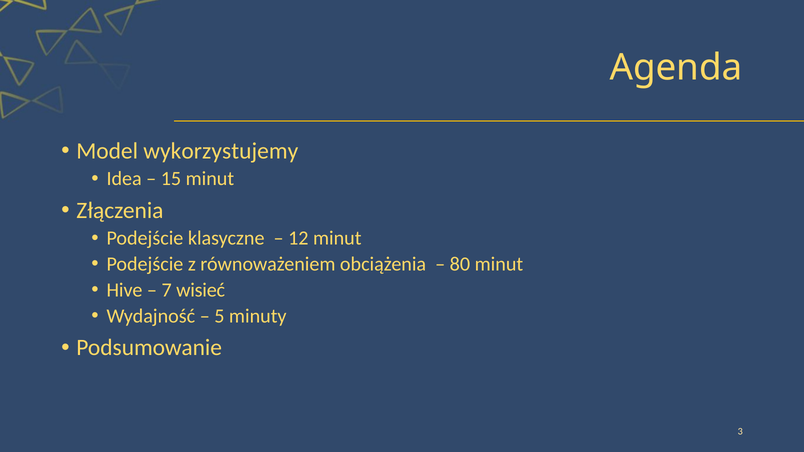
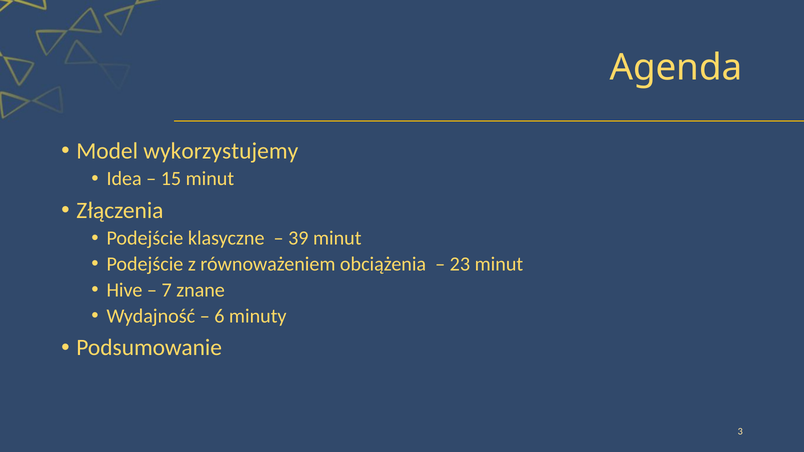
12: 12 -> 39 (298, 238)
80: 80 -> 23 (460, 264)
wisieć: wisieć -> znane (201, 290)
5: 5 -> 6 (219, 316)
